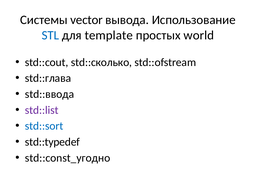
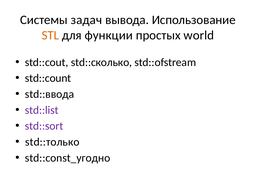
vector: vector -> задач (86, 20)
STL colour: blue -> orange (50, 35)
template: template -> функции (109, 35)
std::глава: std::глава -> std::count (48, 78)
std::sort colour: blue -> purple (44, 126)
std::typedef: std::typedef -> std::только (52, 142)
